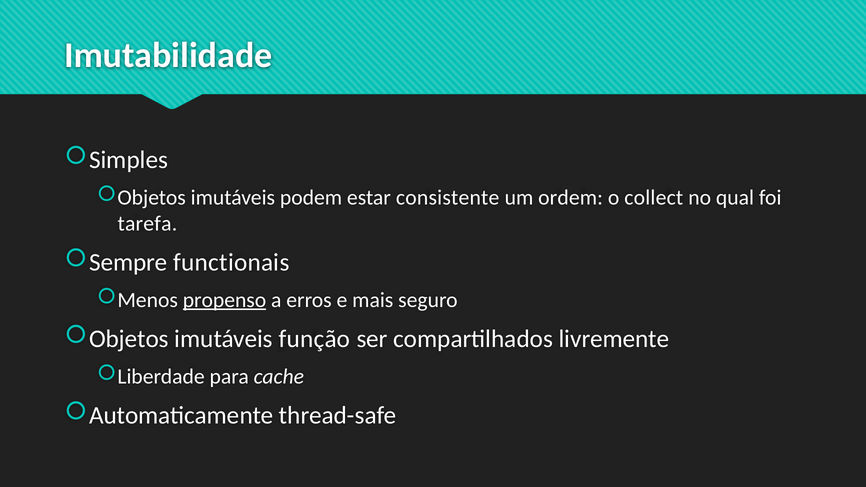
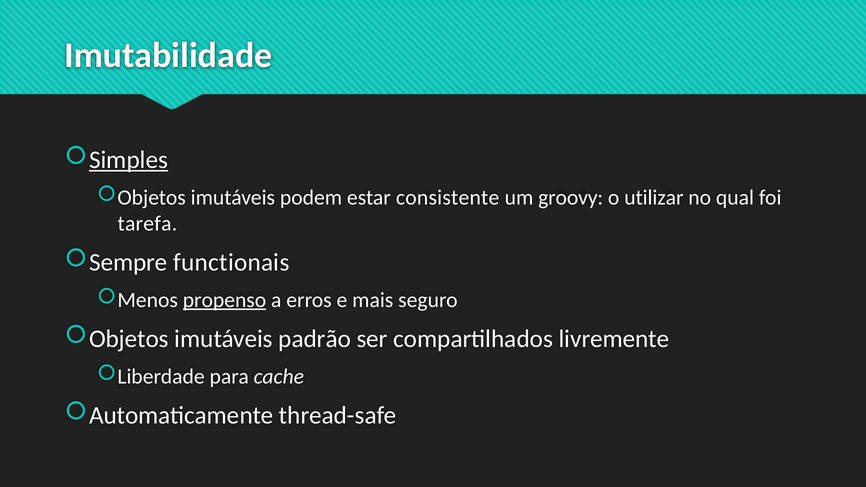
Simples underline: none -> present (128, 160)
ordem: ordem -> groovy (571, 197)
collect: collect -> utilizar (654, 197)
função: função -> padrão (315, 339)
